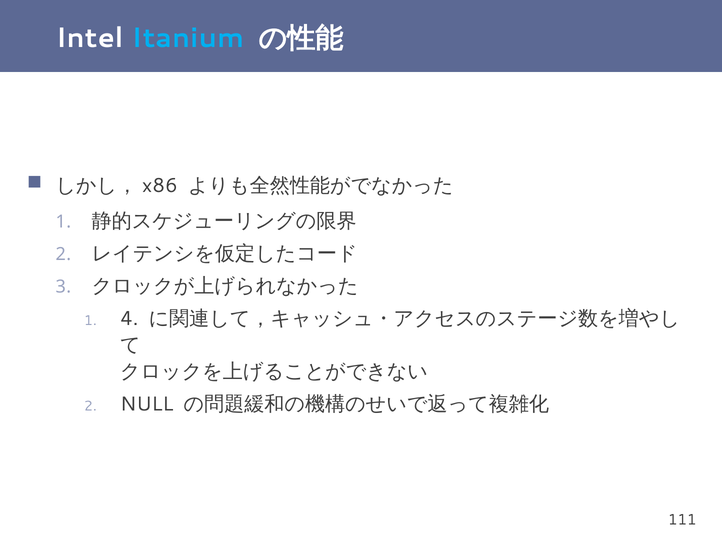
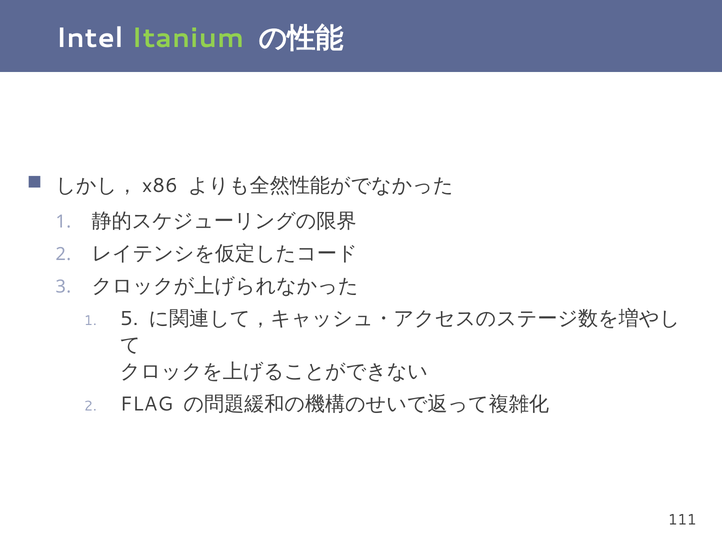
Itanium colour: light blue -> light green (188, 38)
4: 4 -> 5 (129, 318)
NULL: NULL -> FLAG (147, 404)
